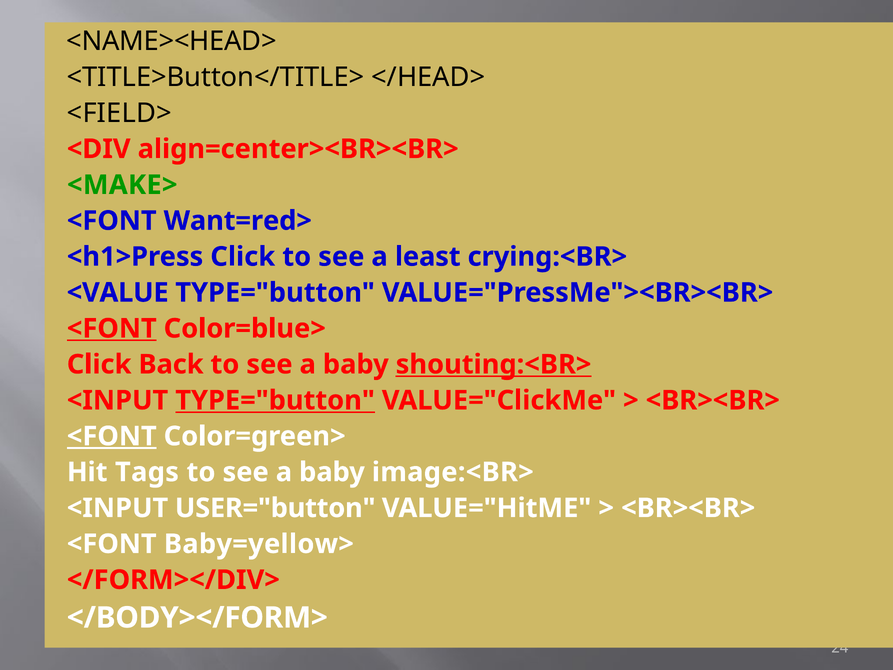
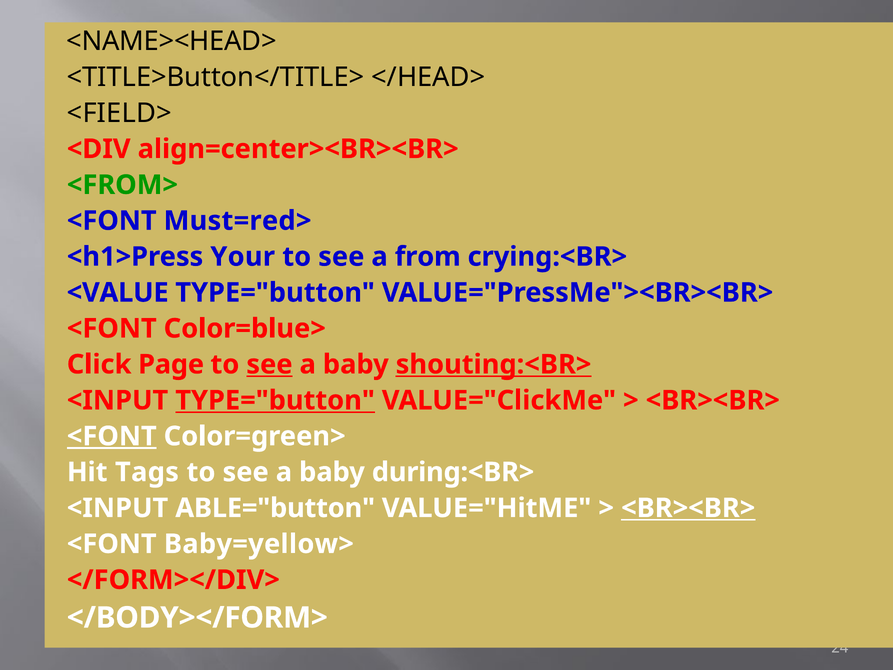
<MAKE>: <MAKE> -> <FROM> (122, 185)
Want=red>: Want=red> -> Must=red> (238, 221)
<h1>Press Click: Click -> Your (243, 257)
least: least -> from (428, 257)
<FONT underline: present -> none (112, 328)
Back: Back -> Page (171, 364)
see underline: none -> present (269, 364)
image:<BR>: image:<BR> -> during:<BR> (453, 472)
USER="button: USER="button -> ABLE="button (275, 508)
<BR><BR> underline: none -> present (688, 508)
